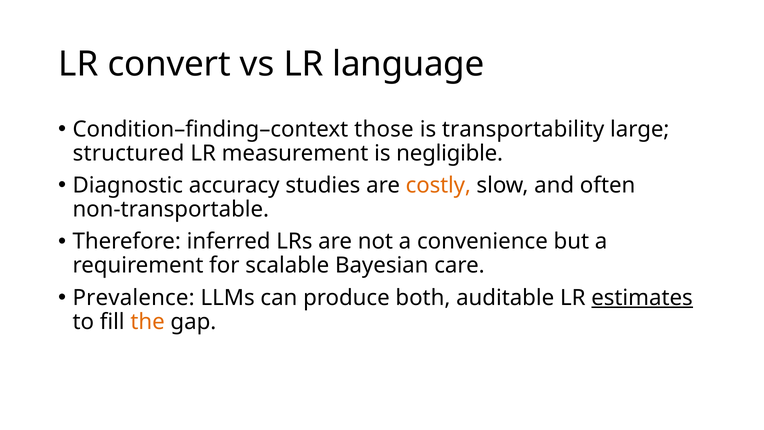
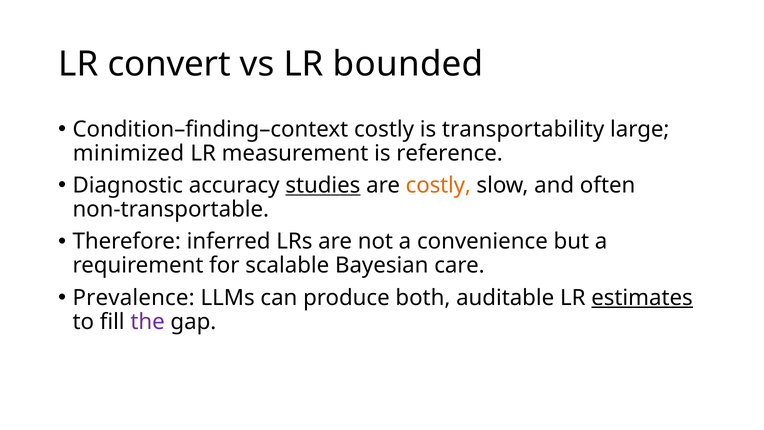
language: language -> bounded (408, 64)
Condition–finding–context those: those -> costly (384, 129)
structured: structured -> minimized (128, 153)
negligible: negligible -> reference (450, 153)
studies underline: none -> present (323, 185)
the colour: orange -> purple (148, 322)
